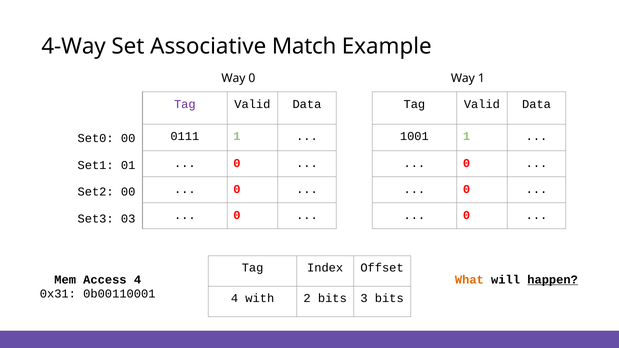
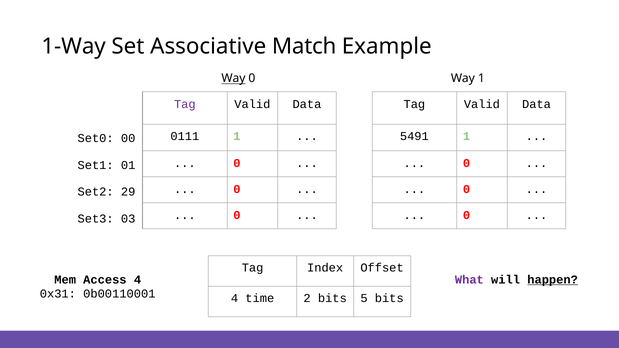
4-Way: 4-Way -> 1-Way (74, 47)
Way underline: none -> present (233, 78)
1001: 1001 -> 5491 (414, 136)
Set2 00: 00 -> 29 (128, 192)
What colour: orange -> purple (469, 280)
with: with -> time (260, 299)
3: 3 -> 5 (364, 299)
